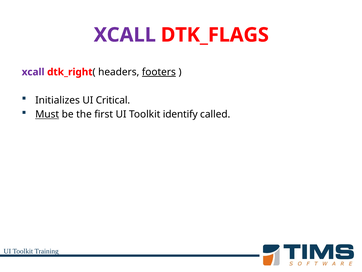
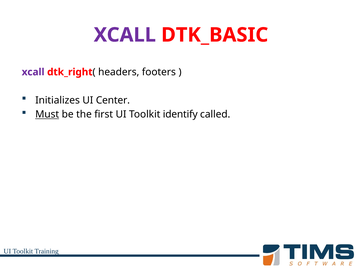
DTK_FLAGS: DTK_FLAGS -> DTK_BASIC (215, 35)
footers underline: present -> none (159, 72)
Critical: Critical -> Center (113, 100)
